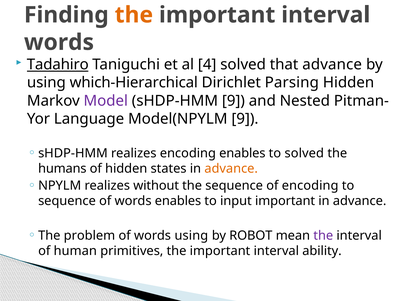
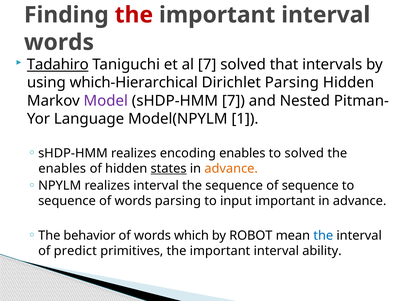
the colour: orange -> red (134, 15)
al 4: 4 -> 7 (207, 65)
that advance: advance -> intervals (332, 65)
sHDP-HMM 9: 9 -> 7 (233, 101)
Model(NPYLM 9: 9 -> 1 (245, 119)
humans: humans -> enables (62, 168)
states underline: none -> present (169, 168)
realizes without: without -> interval (156, 186)
of encoding: encoding -> sequence (310, 186)
words enables: enables -> parsing (178, 201)
problem: problem -> behavior (90, 235)
words using: using -> which (191, 235)
the colour: purple -> blue (323, 235)
human: human -> predict (75, 251)
